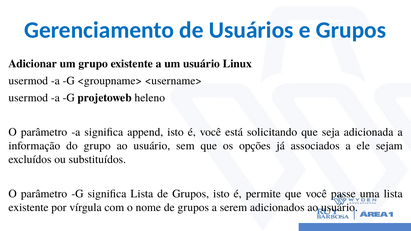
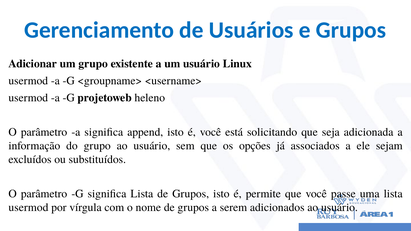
existente: existente -> usermod (28, 208)
